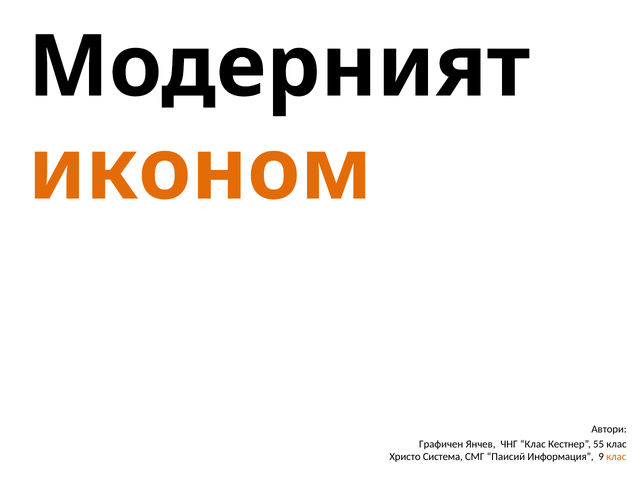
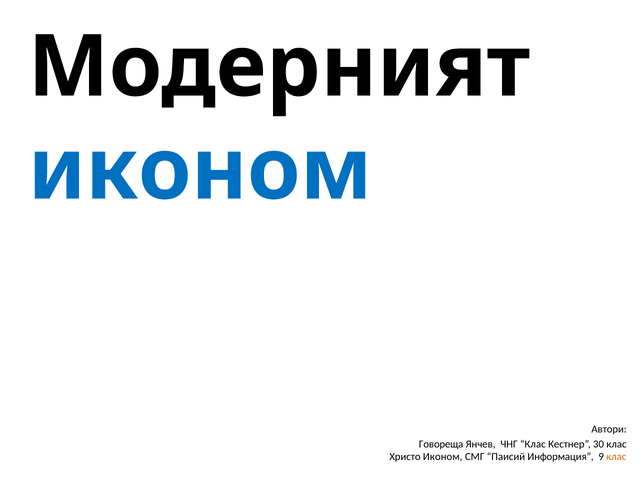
иконом colour: orange -> blue (200, 170)
Графичен: Графичен -> Говореща (441, 444)
55: 55 -> 30 (599, 444)
Христо Система: Система -> Иконом (443, 457)
